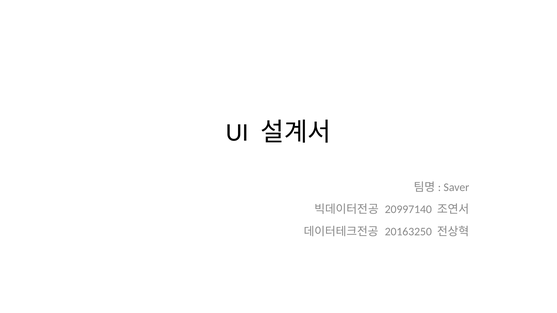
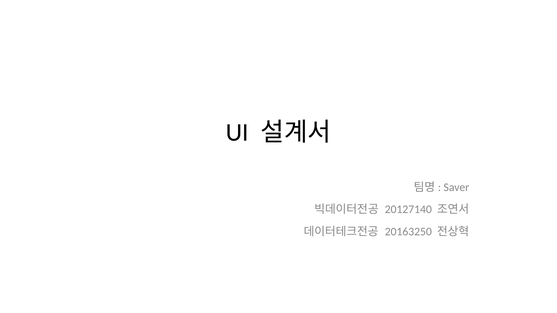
20997140: 20997140 -> 20127140 (408, 210)
